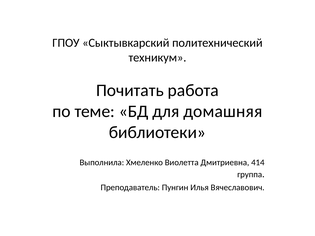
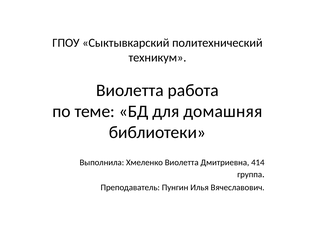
Почитать: Почитать -> Виолетта (130, 90)
